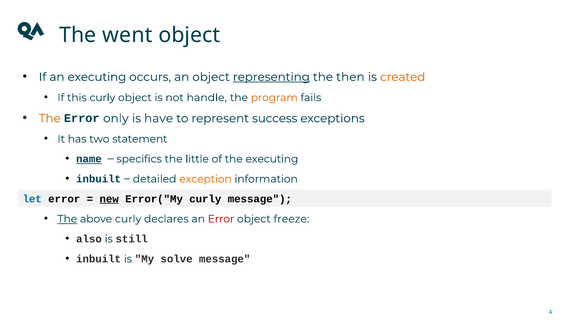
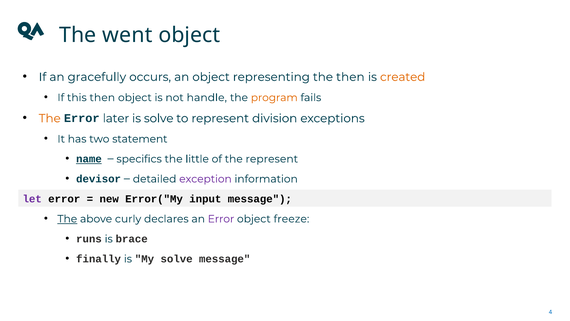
an executing: executing -> gracefully (97, 77)
representing underline: present -> none (271, 77)
this curly: curly -> then (102, 97)
only: only -> later (116, 118)
is have: have -> solve (159, 118)
success: success -> division (275, 118)
the executing: executing -> represent (272, 159)
inbuilt: inbuilt -> devisor (99, 179)
exception colour: orange -> purple (205, 179)
let colour: blue -> purple (32, 199)
new underline: present -> none (109, 199)
Error("My curly: curly -> input (205, 199)
Error colour: red -> purple (221, 219)
also: also -> runs (89, 239)
still: still -> brace (132, 239)
inbuilt: inbuilt -> finally (99, 259)
